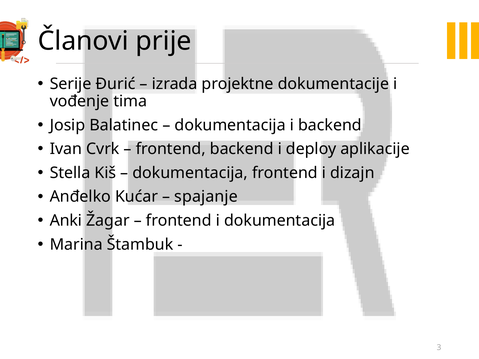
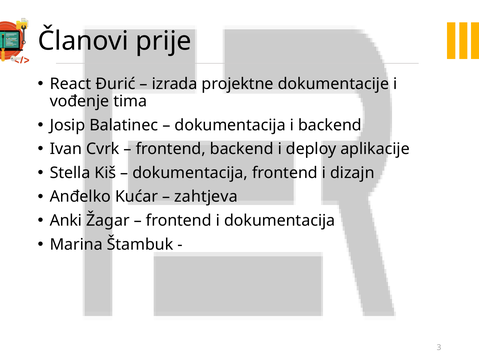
Serije: Serije -> React (71, 84)
spajanje: spajanje -> zahtjeva (206, 197)
